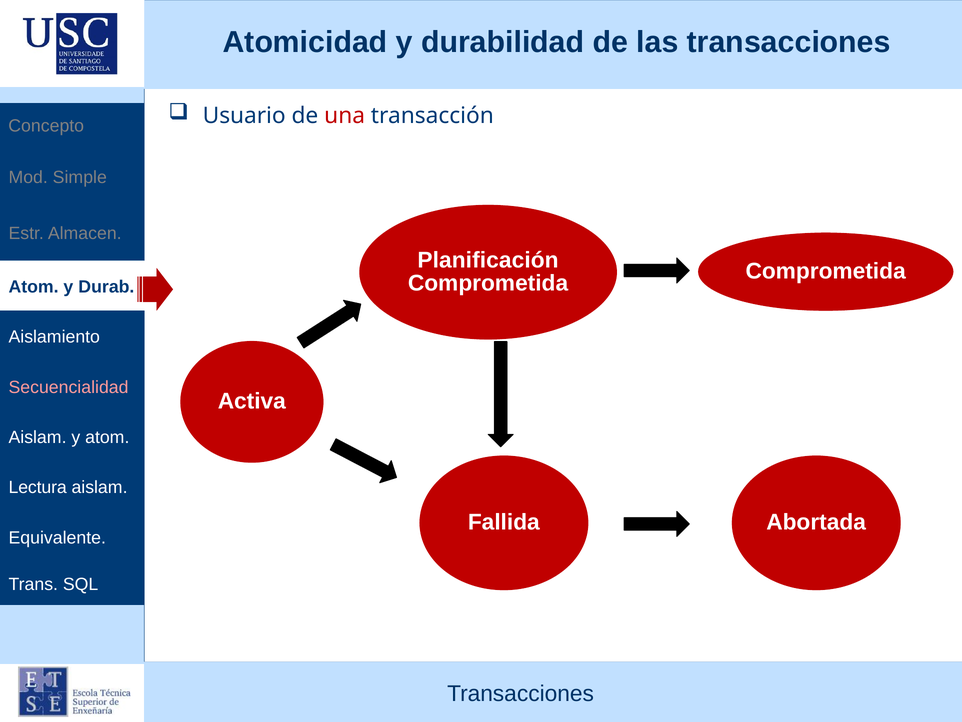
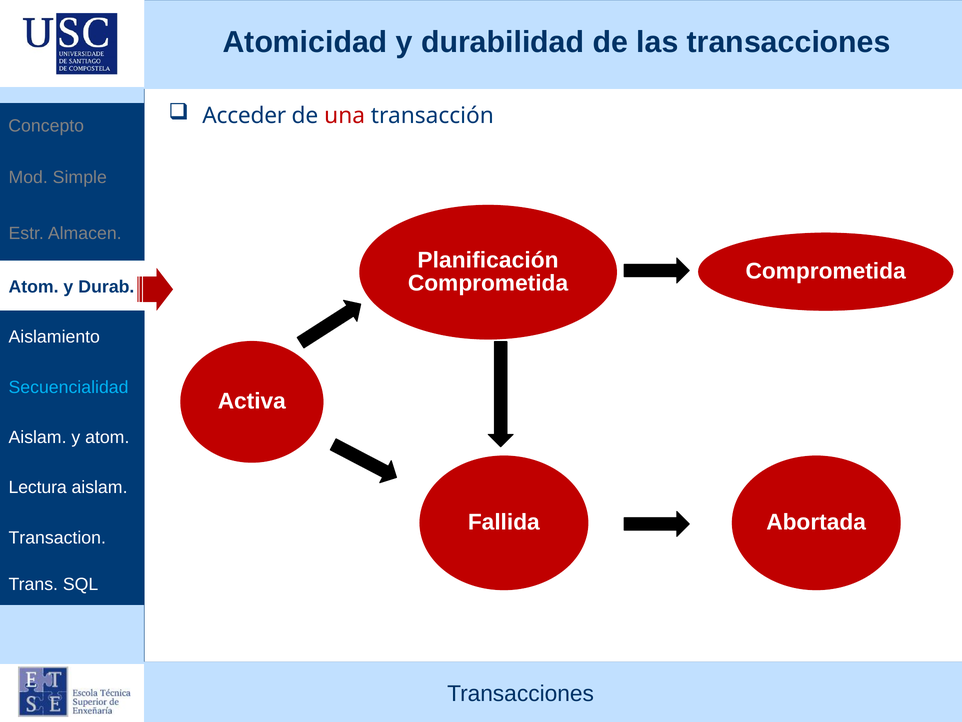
Usuario: Usuario -> Acceder (244, 116)
Secuencialidad colour: pink -> light blue (69, 387)
Equivalente: Equivalente -> Transaction (57, 537)
